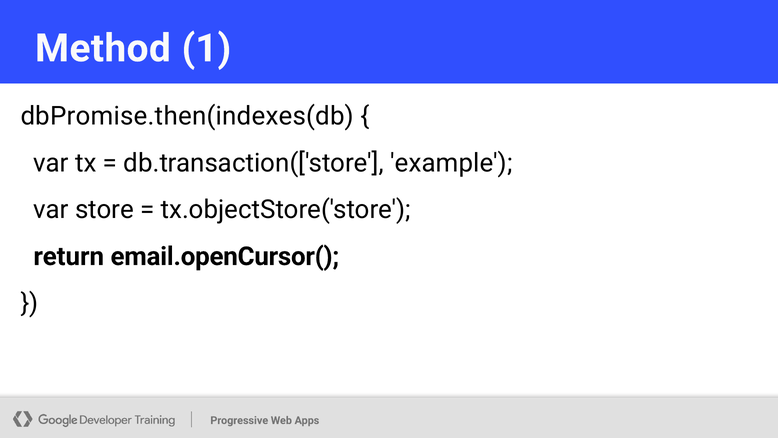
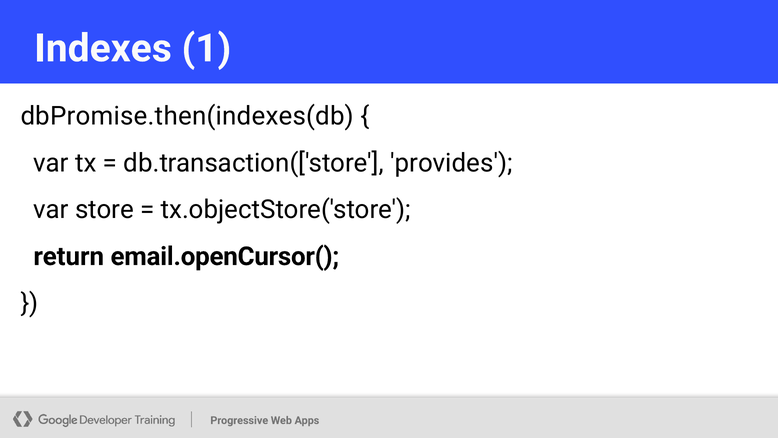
Method: Method -> Indexes (103, 48)
example: example -> provides (451, 163)
